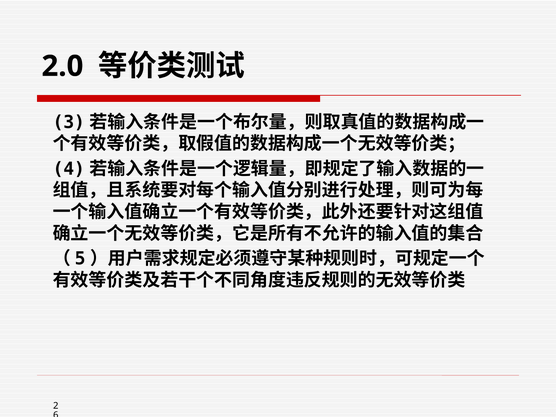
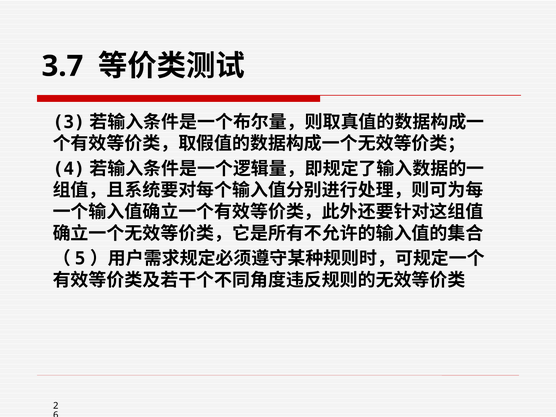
2.0: 2.0 -> 3.7 (62, 66)
